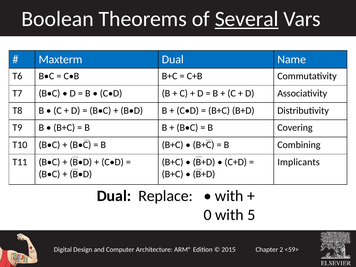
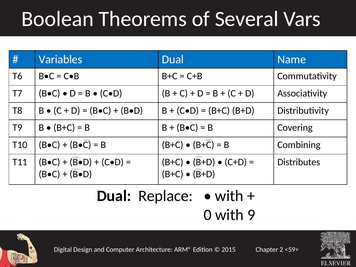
Several underline: present -> none (247, 19)
Maxterm: Maxterm -> Variables (60, 60)
Implicants: Implicants -> Distributes (299, 162)
5: 5 -> 9 (251, 215)
